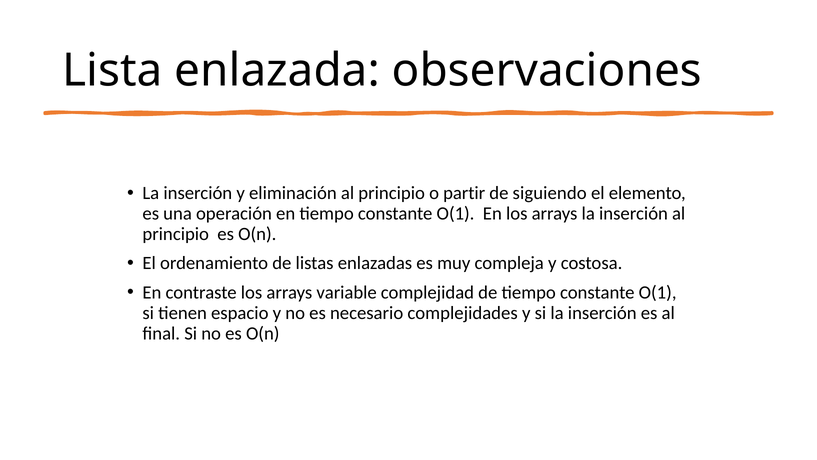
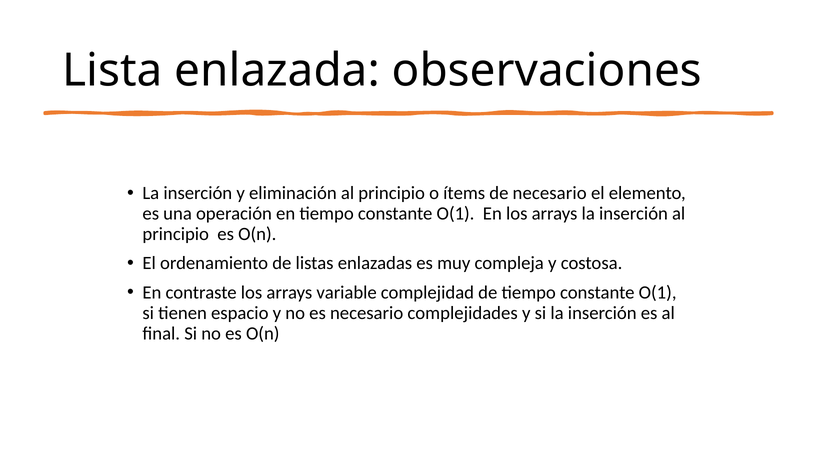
partir: partir -> ítems (464, 193)
de siguiendo: siguiendo -> necesario (550, 193)
